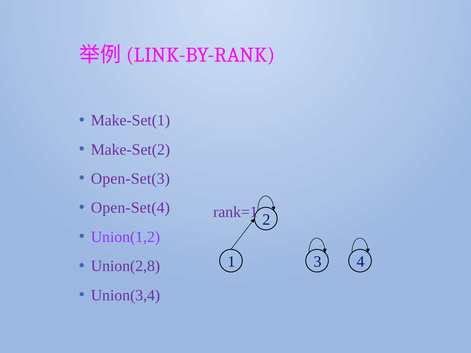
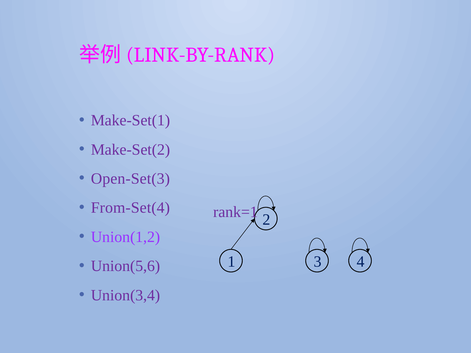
Open-Set(4: Open-Set(4 -> From-Set(4 (130, 208)
Union(2,8: Union(2,8 -> Union(5,6 (125, 266)
